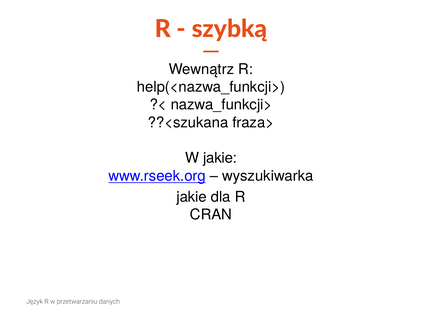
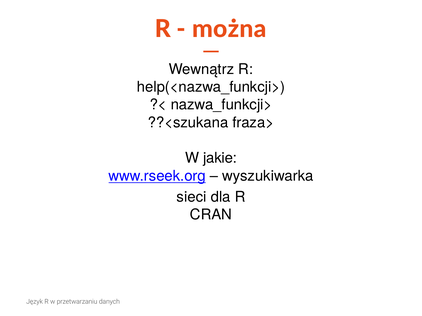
szybką: szybką -> można (229, 29)
jakie: jakie -> sieci (192, 197)
